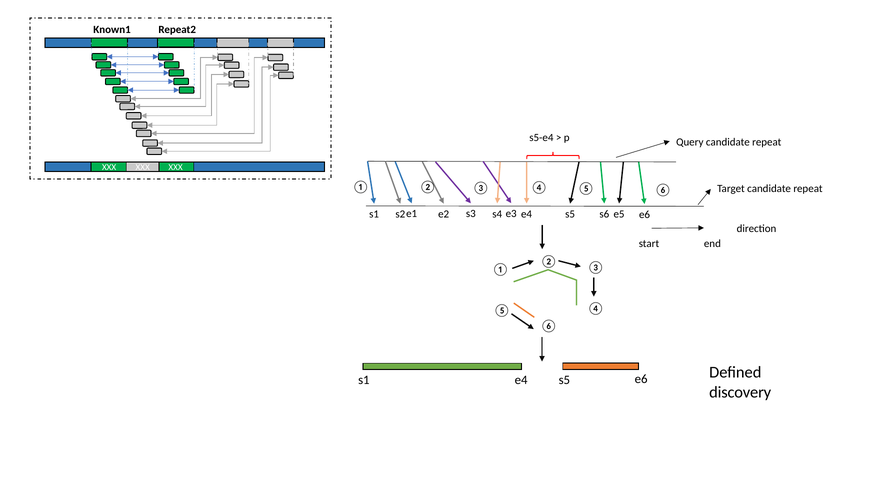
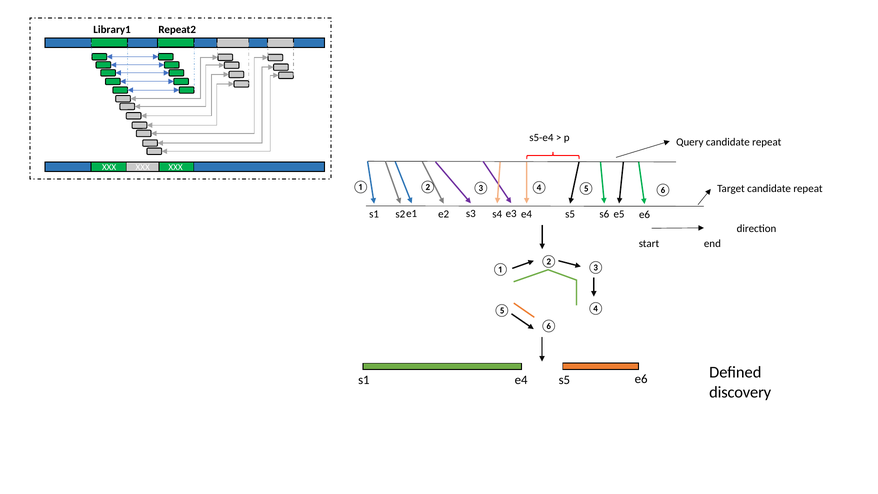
Known1: Known1 -> Library1 (112, 30)
